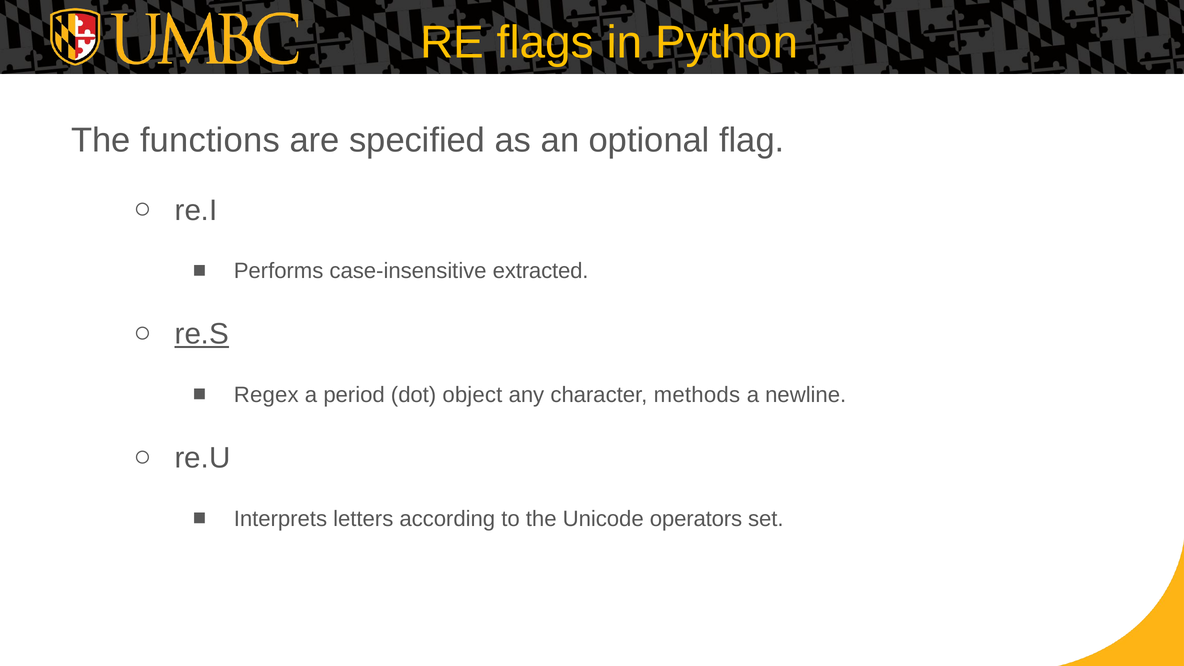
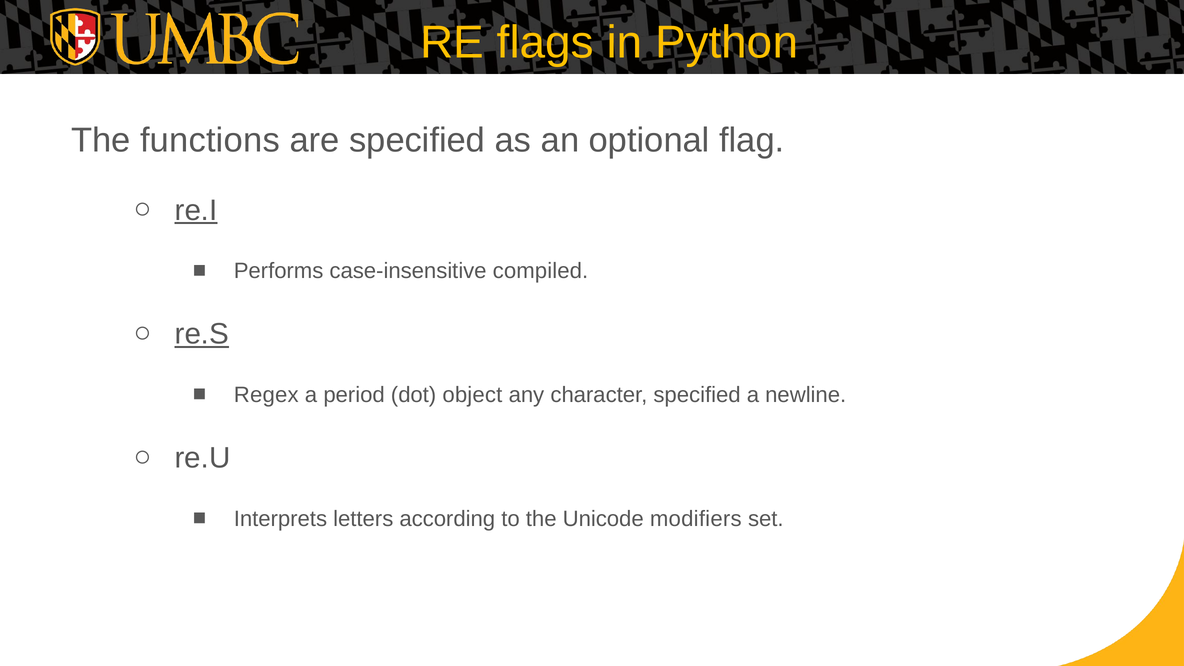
re.I underline: none -> present (196, 210)
extracted: extracted -> compiled (540, 271)
character methods: methods -> specified (697, 395)
operators: operators -> modifiers (696, 519)
